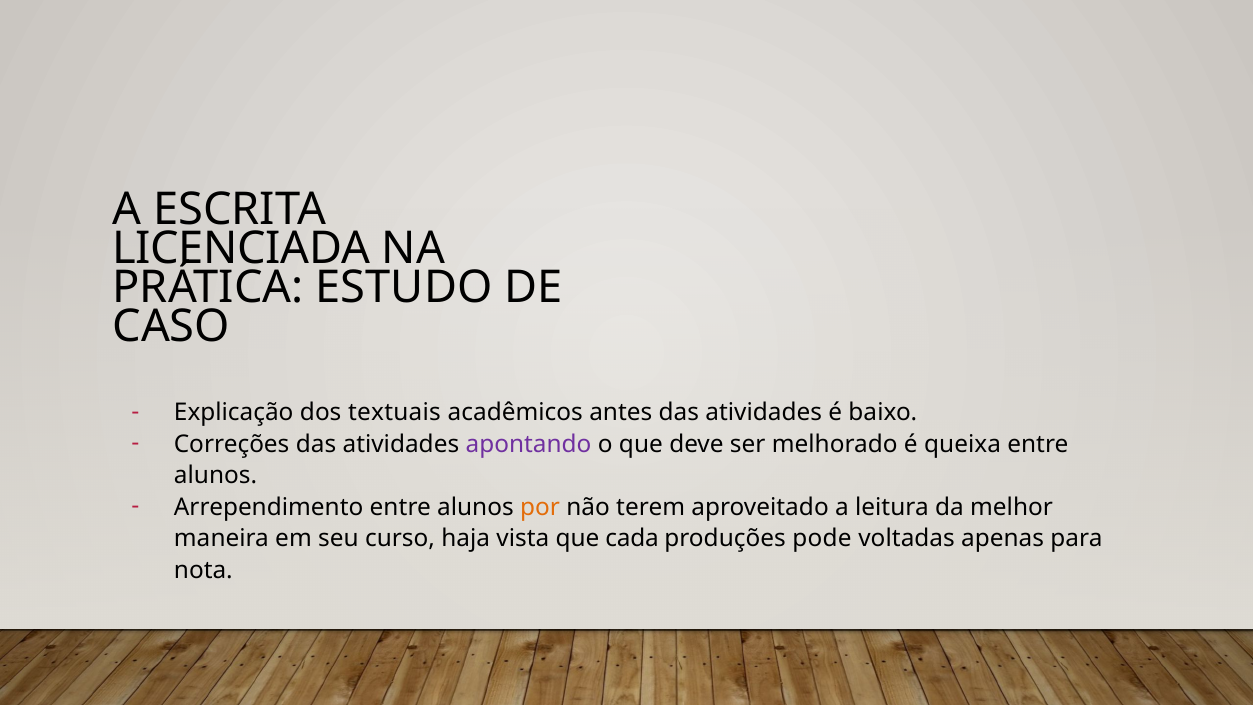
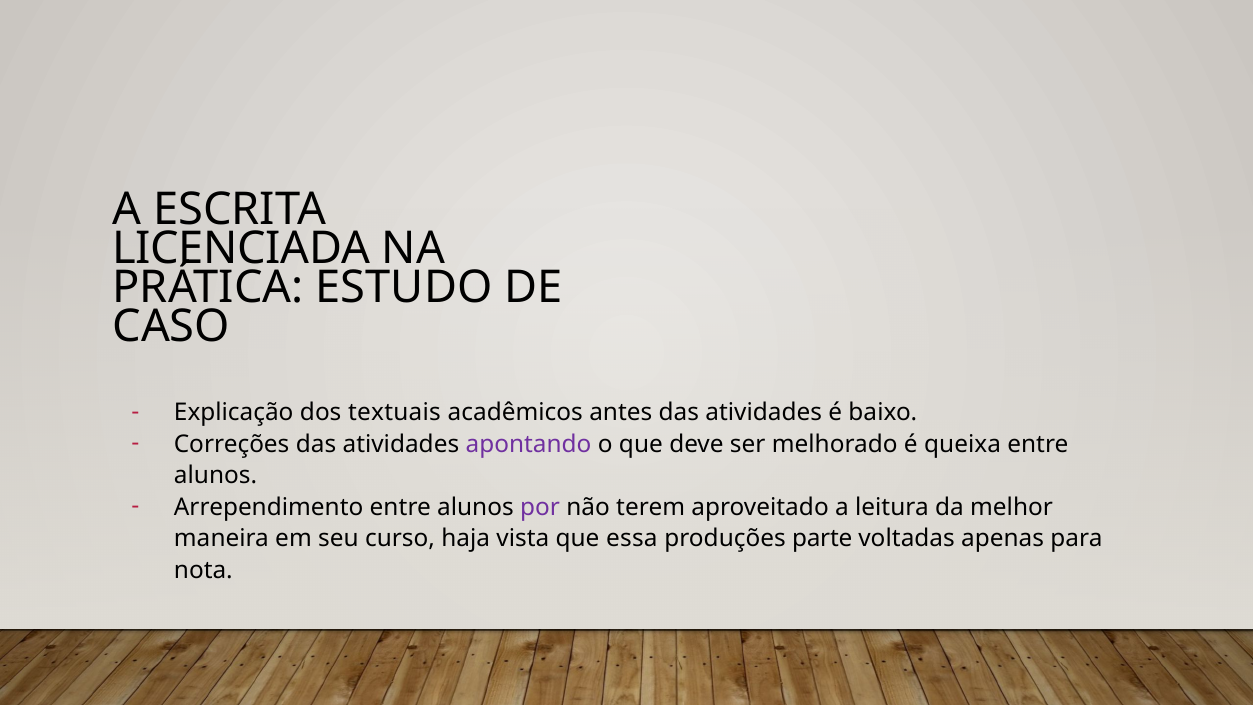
por colour: orange -> purple (540, 507)
cada: cada -> essa (632, 539)
pode: pode -> parte (822, 539)
